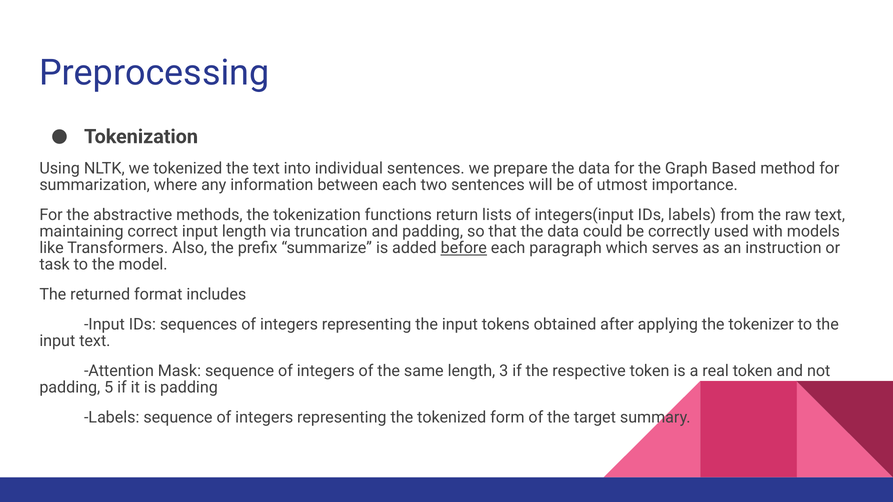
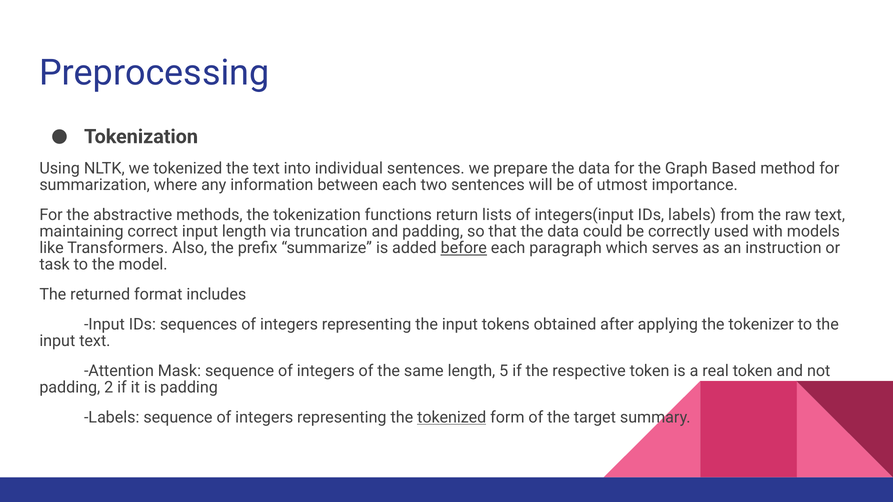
3: 3 -> 5 (504, 371)
5: 5 -> 2 (109, 388)
tokenized underline: none -> present (452, 418)
